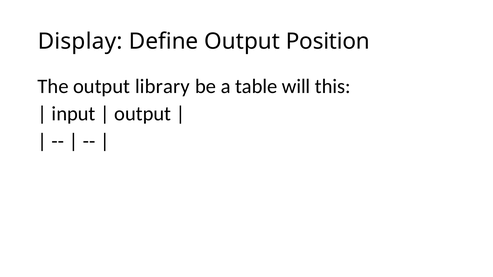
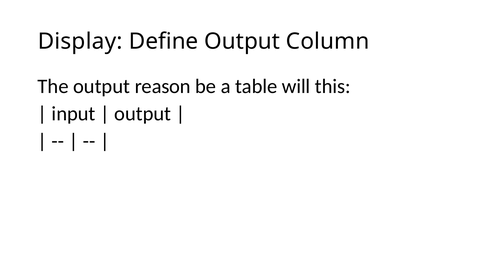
Position: Position -> Column (328, 41)
library: library -> reason (163, 87)
